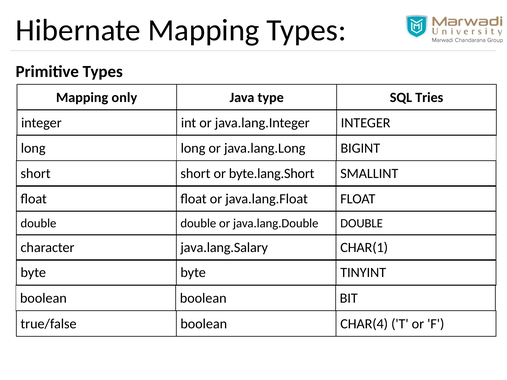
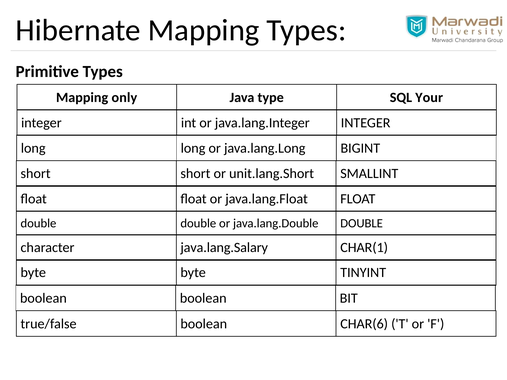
Tries: Tries -> Your (429, 97)
byte.lang.Short: byte.lang.Short -> unit.lang.Short (272, 174)
CHAR(4: CHAR(4 -> CHAR(6 (364, 324)
